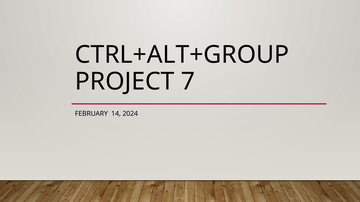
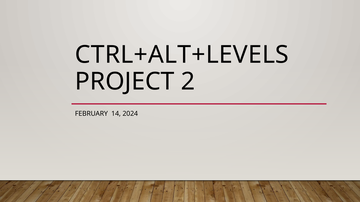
CTRL+ALT+GROUP: CTRL+ALT+GROUP -> CTRL+ALT+LEVELS (182, 55)
7: 7 -> 2 (188, 82)
